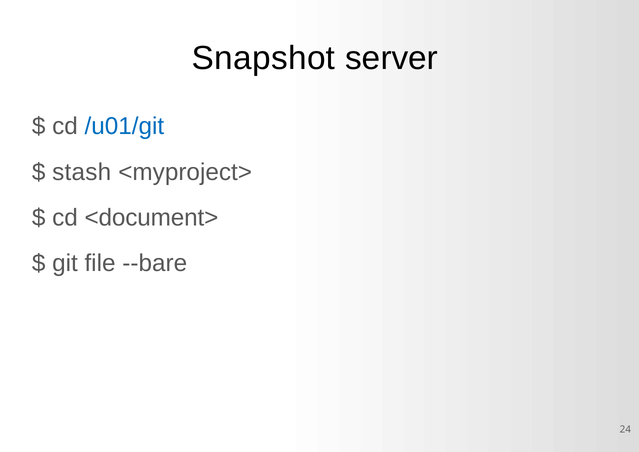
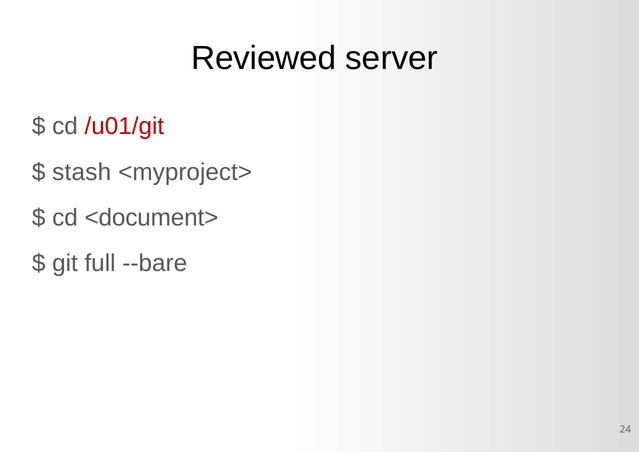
Snapshot: Snapshot -> Reviewed (264, 58)
/u01/git colour: blue -> red (124, 126)
file: file -> full (100, 263)
